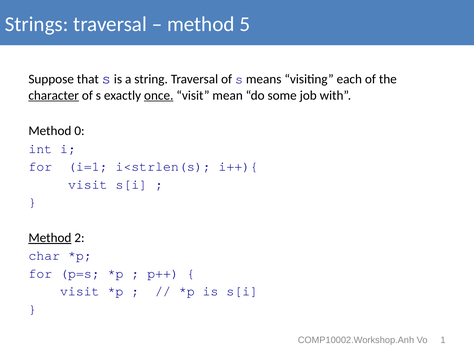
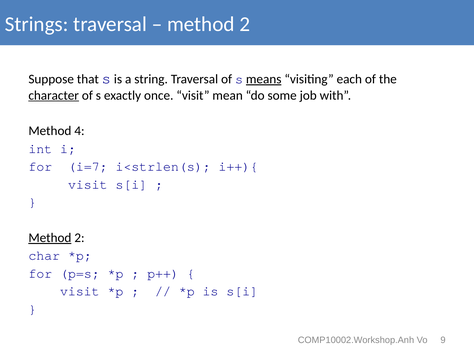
5: 5 -> 2 (245, 24)
means underline: none -> present (264, 79)
once underline: present -> none (159, 95)
0: 0 -> 4 (79, 131)
i=1: i=1 -> i=7 (88, 166)
1: 1 -> 9 (443, 340)
